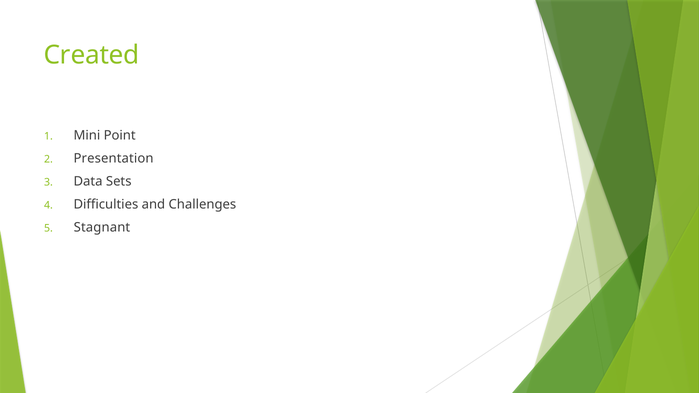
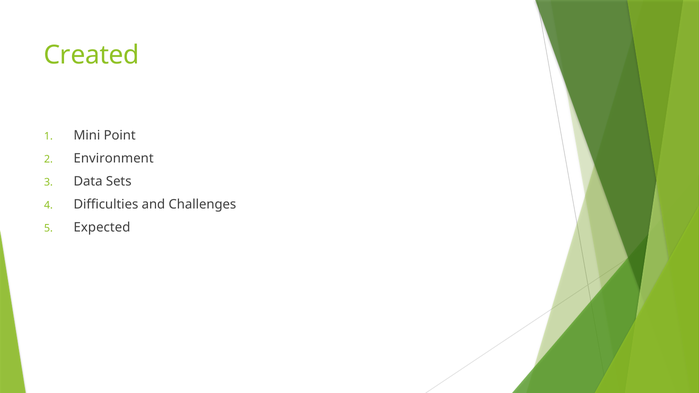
Presentation: Presentation -> Environment (114, 158)
Stagnant: Stagnant -> Expected (102, 227)
